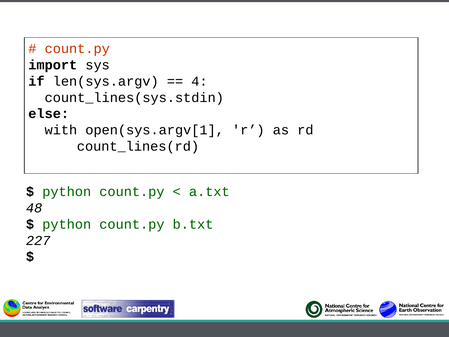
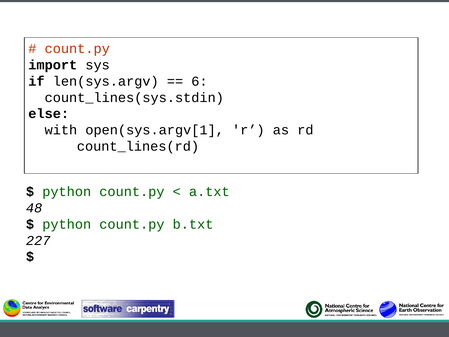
4: 4 -> 6 (199, 81)
